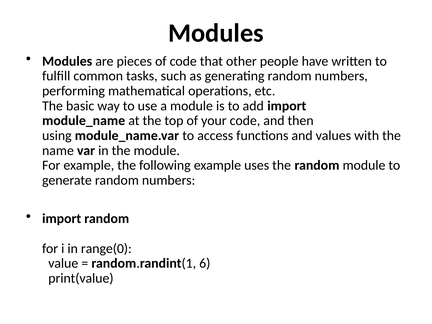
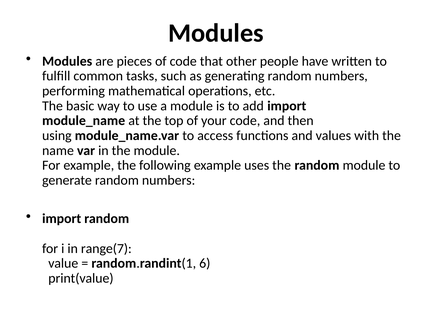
range(0: range(0 -> range(7 (106, 248)
